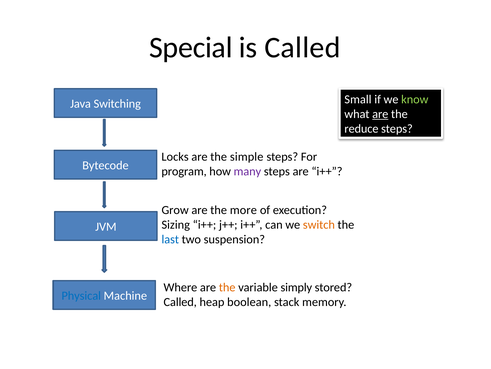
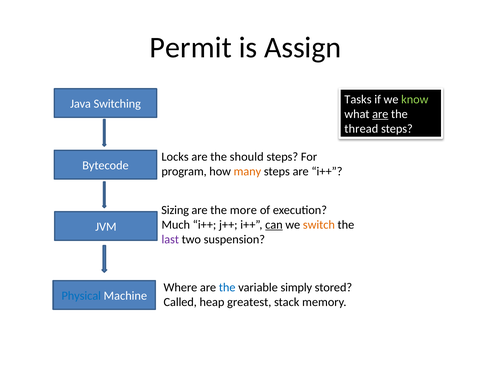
Special: Special -> Permit (191, 48)
is Called: Called -> Assign (303, 48)
Small: Small -> Tasks (358, 99)
reduce: reduce -> thread (361, 129)
simple: simple -> should (247, 156)
many colour: purple -> orange (247, 171)
Grow: Grow -> Sizing (175, 210)
Sizing: Sizing -> Much (176, 224)
can underline: none -> present (274, 224)
last colour: blue -> purple (170, 239)
the colour: orange -> blue (227, 287)
boolean: boolean -> greatest (249, 302)
